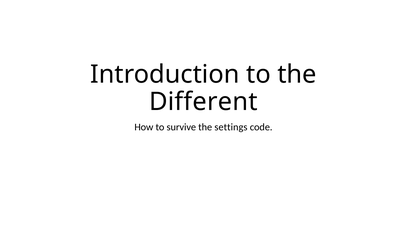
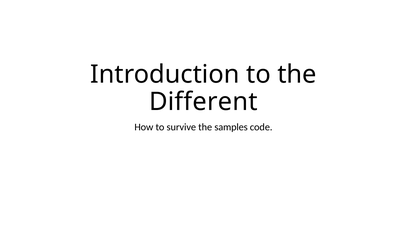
settings: settings -> samples (231, 127)
